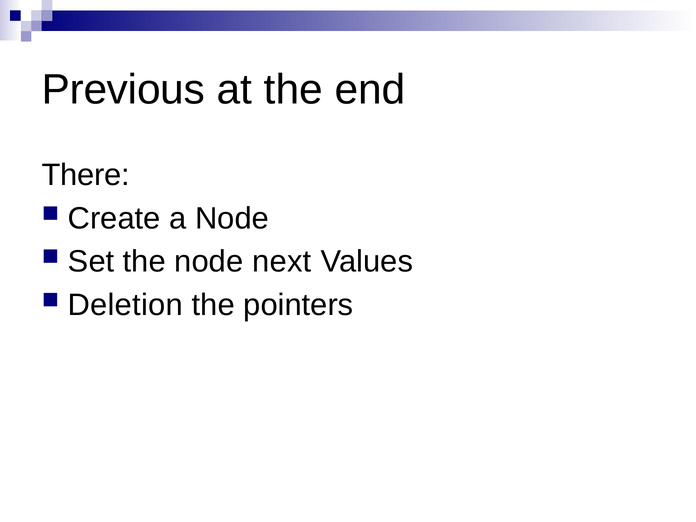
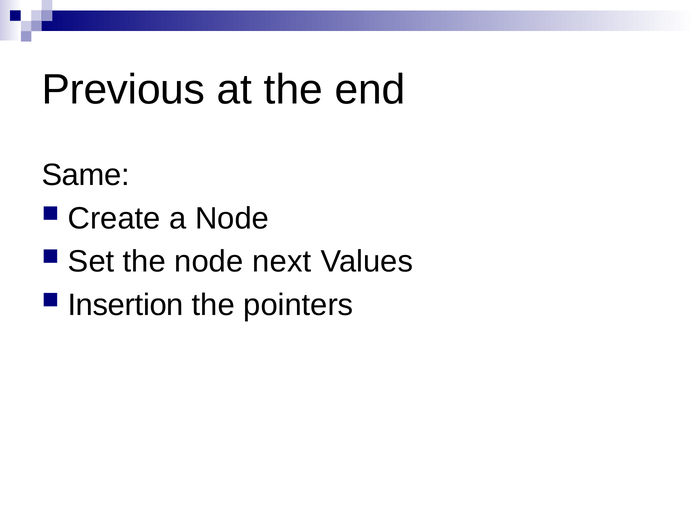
There: There -> Same (86, 175)
Deletion: Deletion -> Insertion (126, 305)
